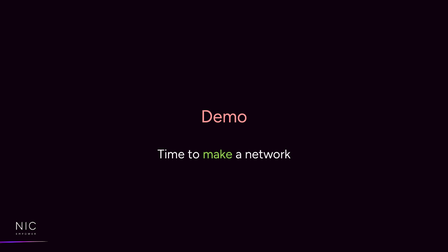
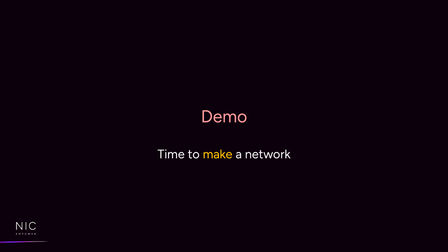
make colour: light green -> yellow (218, 154)
